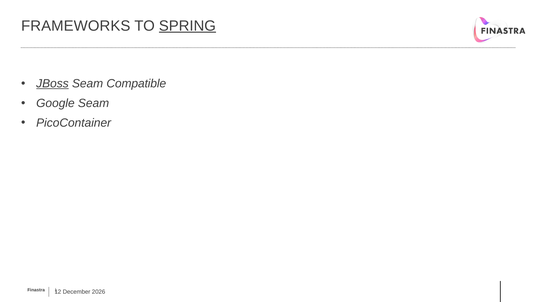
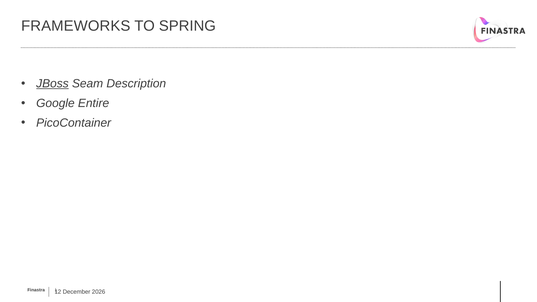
SPRING underline: present -> none (187, 26)
Compatible: Compatible -> Description (136, 84)
Google Seam: Seam -> Entire (94, 103)
